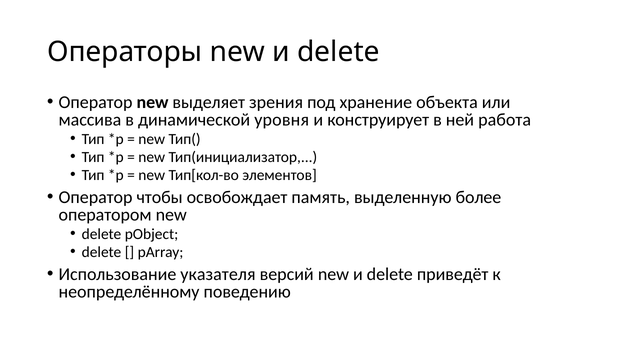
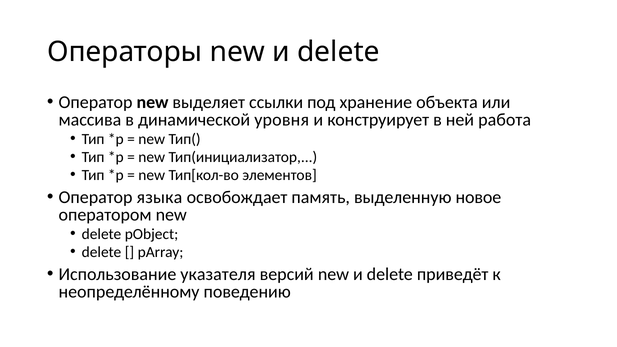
зрения: зрения -> ссылки (276, 103)
чтобы: чтобы -> языка (159, 198)
более: более -> новое (478, 198)
